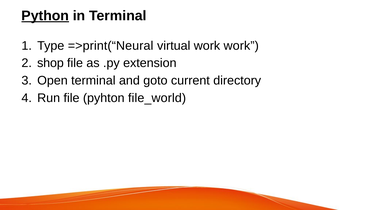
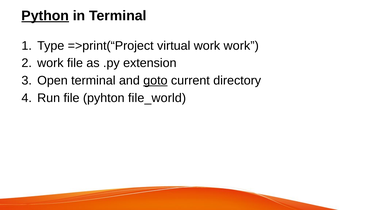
=>print(“Neural: =>print(“Neural -> =>print(“Project (111, 46)
shop: shop -> work (50, 63)
goto underline: none -> present (155, 81)
